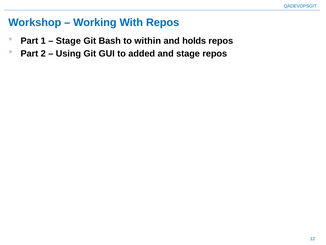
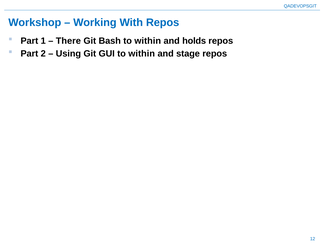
Stage: Stage -> There (68, 41)
GUI to added: added -> within (142, 53)
